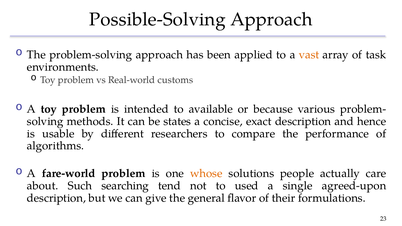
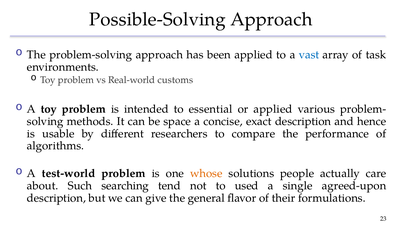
vast colour: orange -> blue (309, 55)
available: available -> essential (211, 109)
or because: because -> applied (273, 109)
states: states -> space (177, 121)
fare-world: fare-world -> test-world (69, 174)
